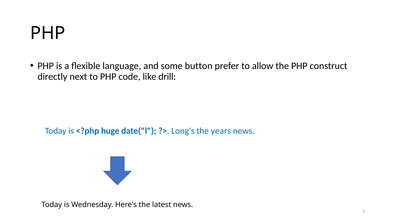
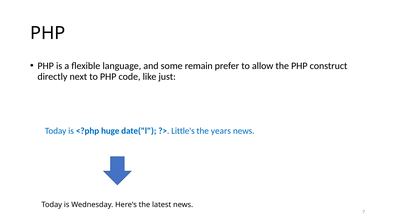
button: button -> remain (199, 66)
drill: drill -> just (167, 77)
Long's: Long's -> Little's (183, 131)
